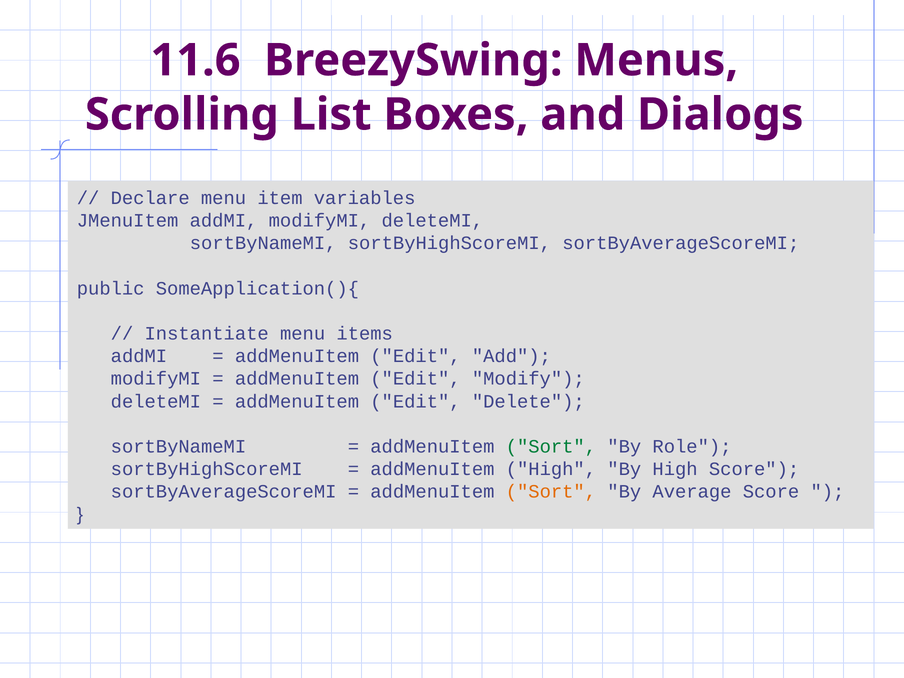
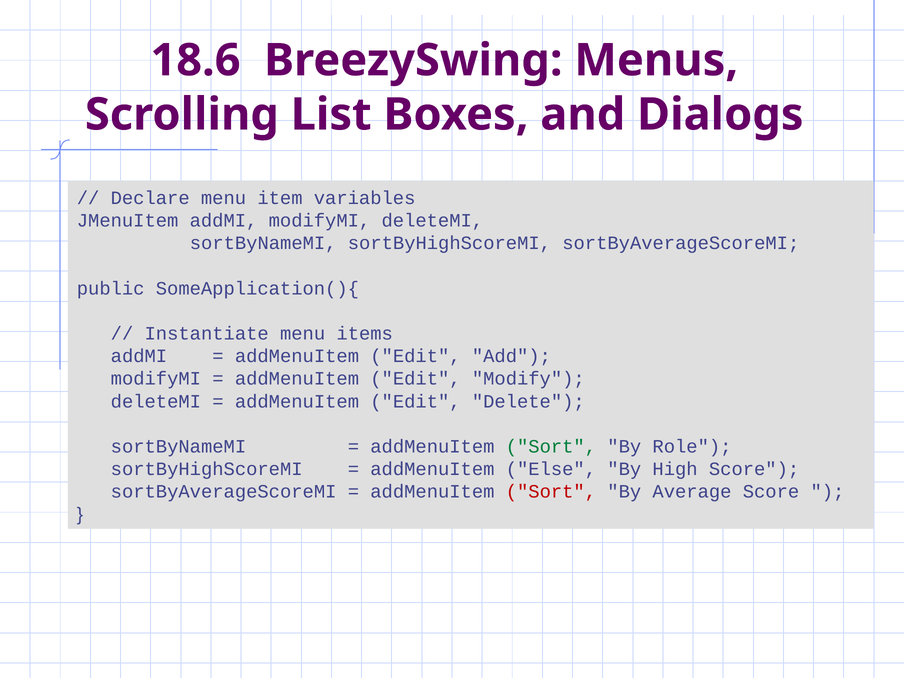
11.6: 11.6 -> 18.6 (195, 60)
addMenuItem High: High -> Else (551, 469)
Sort colour: orange -> red (551, 492)
